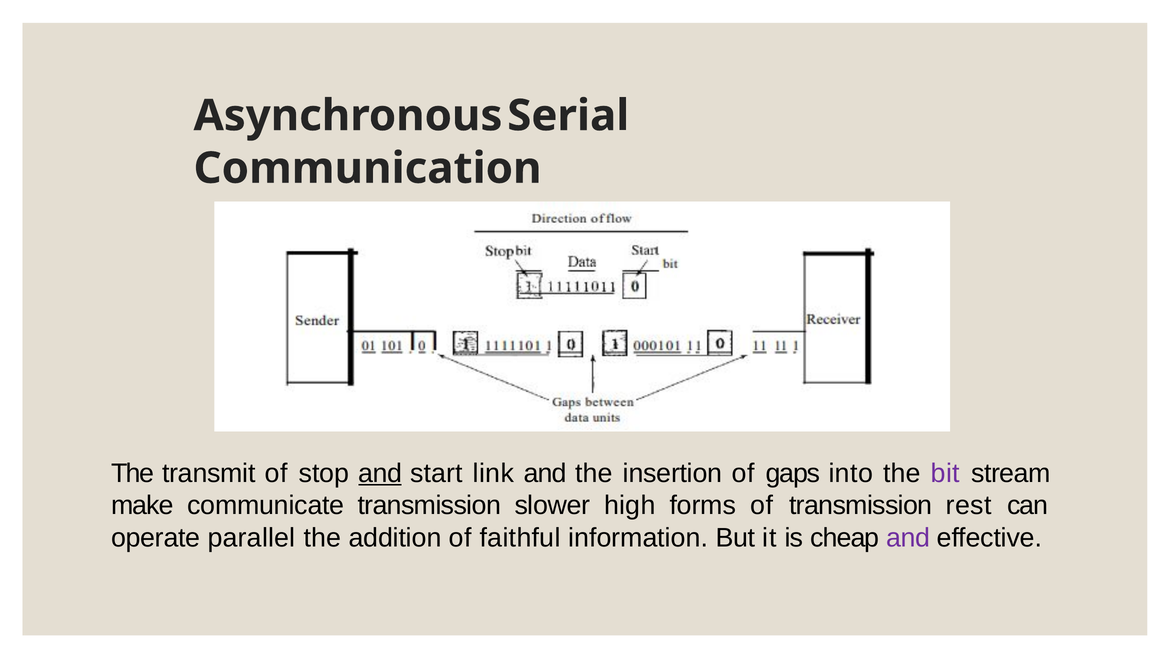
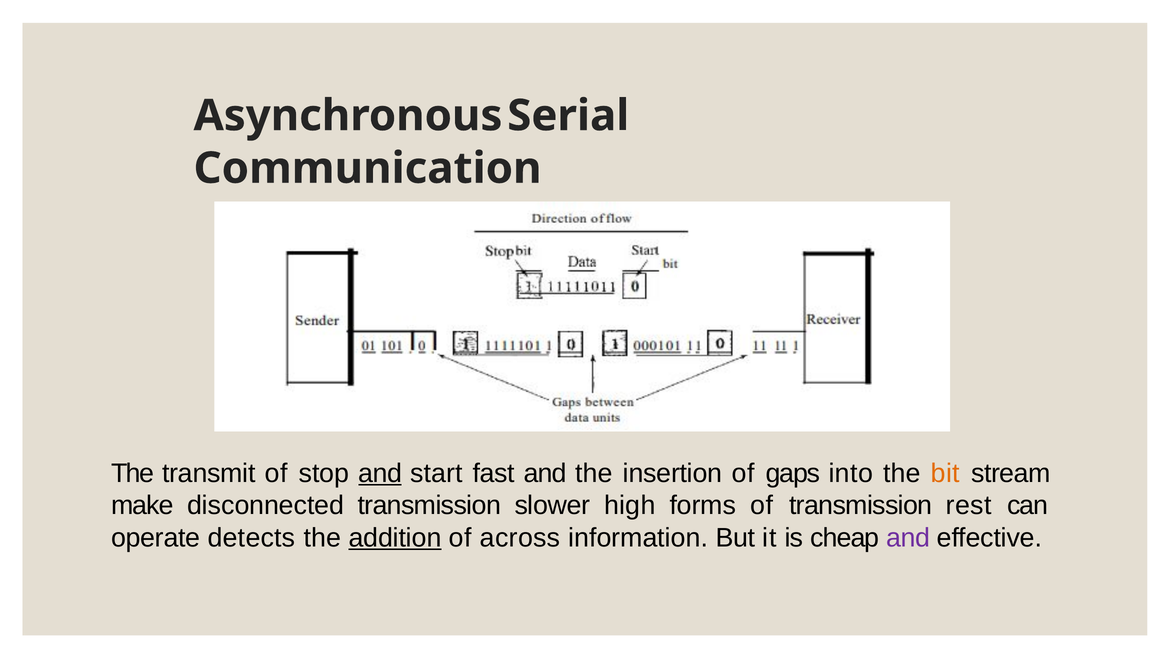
link: link -> fast (494, 473)
bit colour: purple -> orange (945, 473)
communicate: communicate -> disconnected (266, 506)
parallel: parallel -> detects (251, 538)
addition underline: none -> present (395, 538)
faithful: faithful -> across (520, 538)
